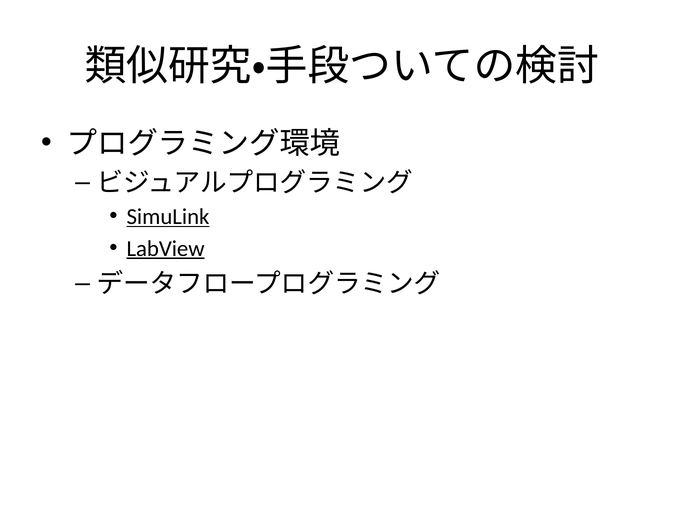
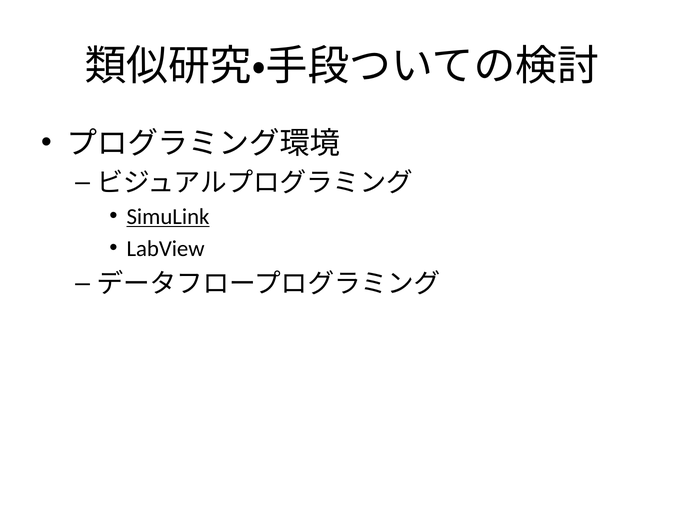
LabView underline: present -> none (166, 249)
